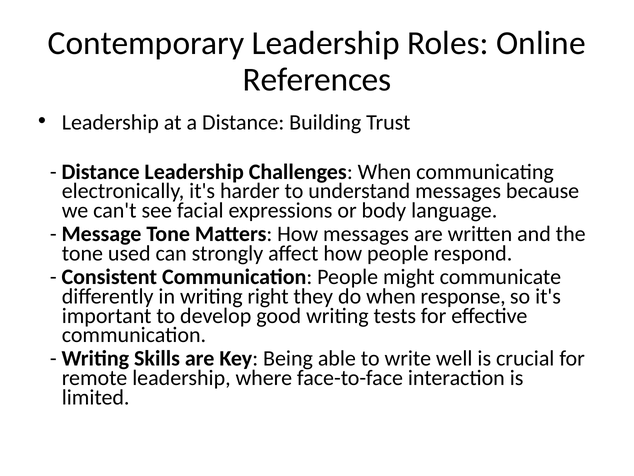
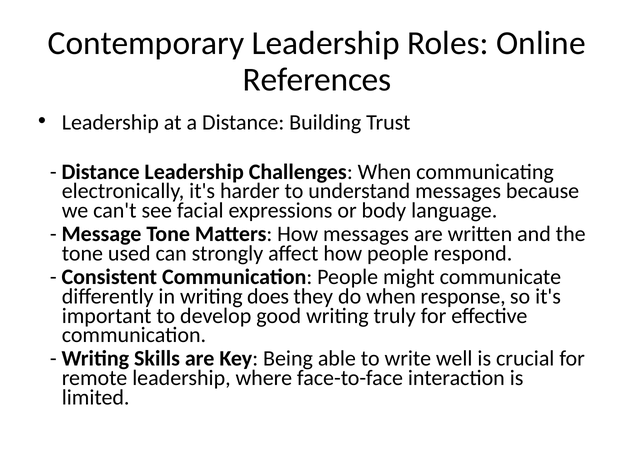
right: right -> does (268, 296)
tests: tests -> truly (395, 315)
